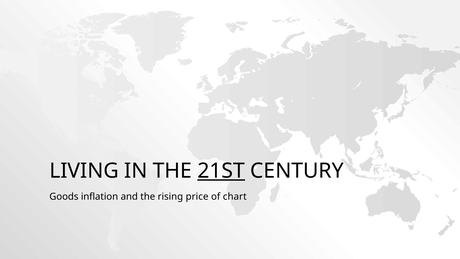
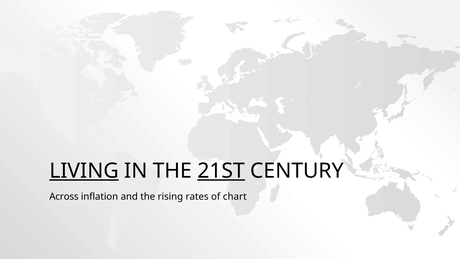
LIVING underline: none -> present (84, 171)
Goods: Goods -> Across (64, 197)
price: price -> rates (197, 197)
